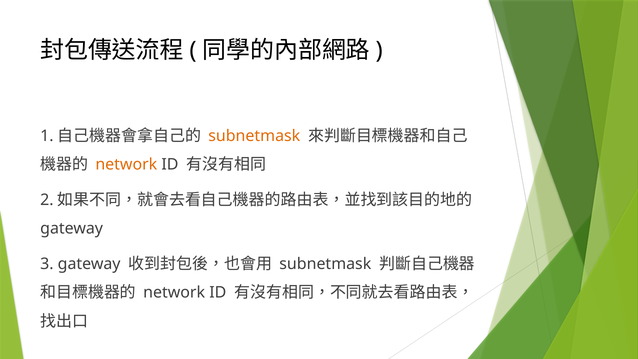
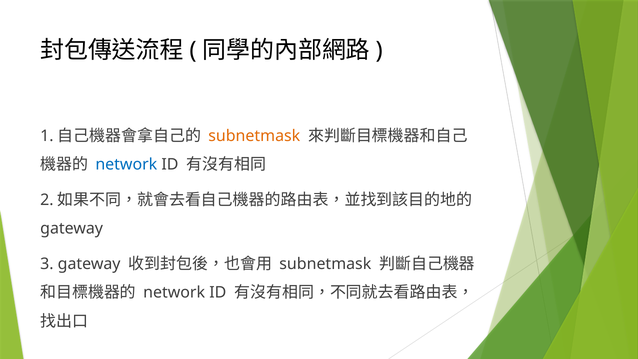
network colour: orange -> blue (126, 164)
